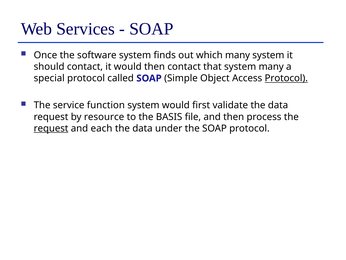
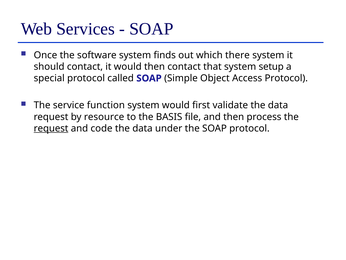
which many: many -> there (237, 55)
system many: many -> setup (271, 67)
Protocol underline: present -> none (286, 78)
each: each -> code (102, 128)
